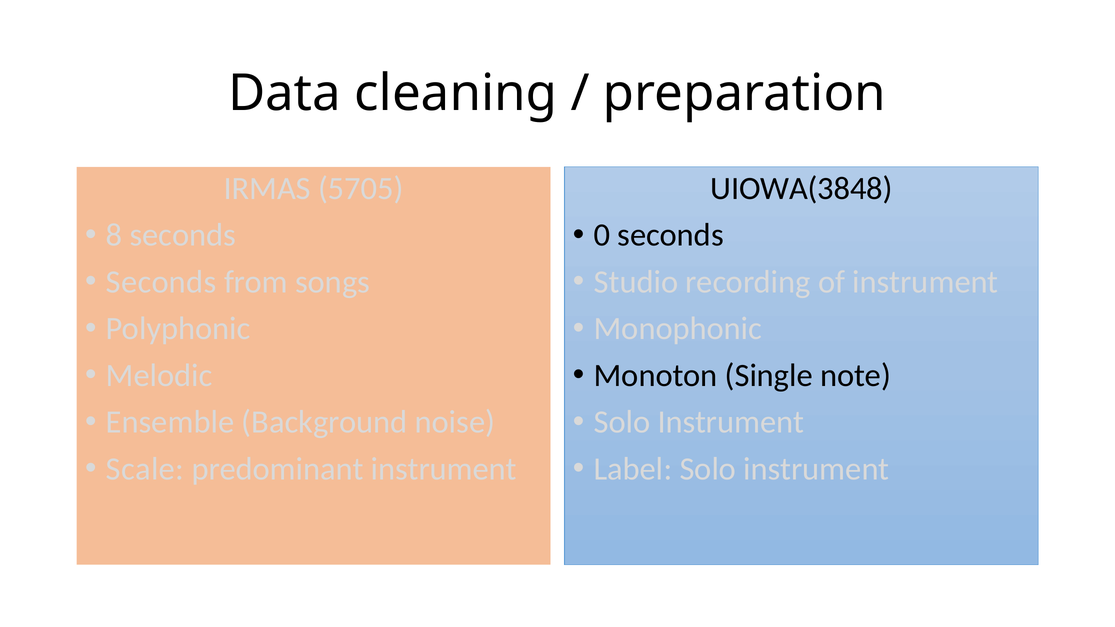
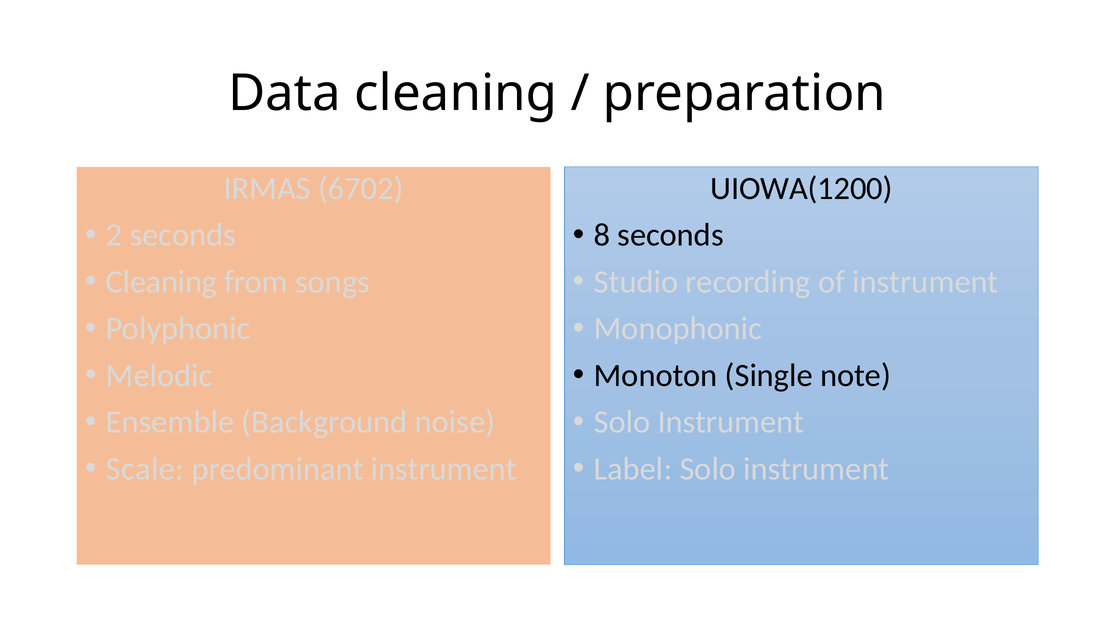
5705: 5705 -> 6702 (361, 189)
UIOWA(3848: UIOWA(3848 -> UIOWA(1200 (801, 189)
8: 8 -> 2 (114, 235)
0: 0 -> 8 (602, 235)
Seconds: Seconds -> Cleaning (161, 282)
